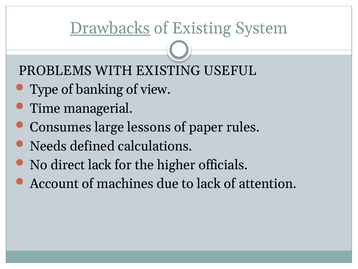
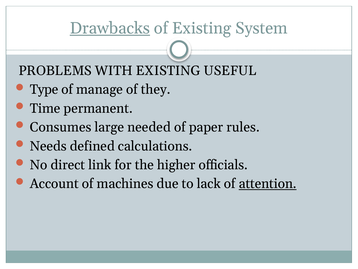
banking: banking -> manage (100, 89)
view: view -> they (156, 89)
managerial: managerial -> permanent (98, 108)
lessons: lessons -> needed (149, 127)
direct lack: lack -> link (100, 165)
attention underline: none -> present (268, 183)
